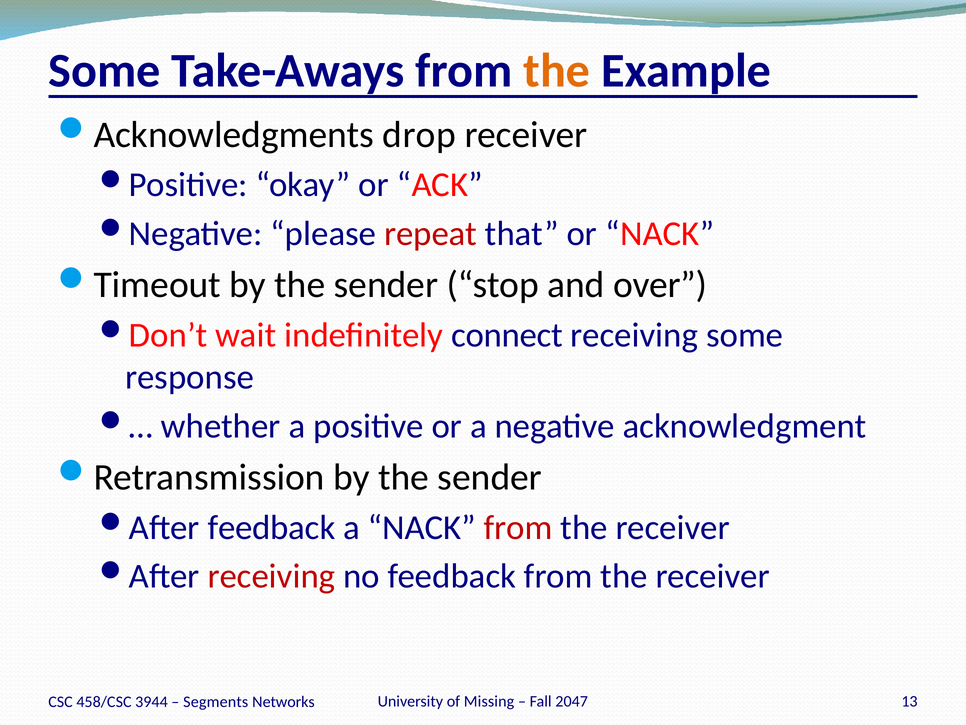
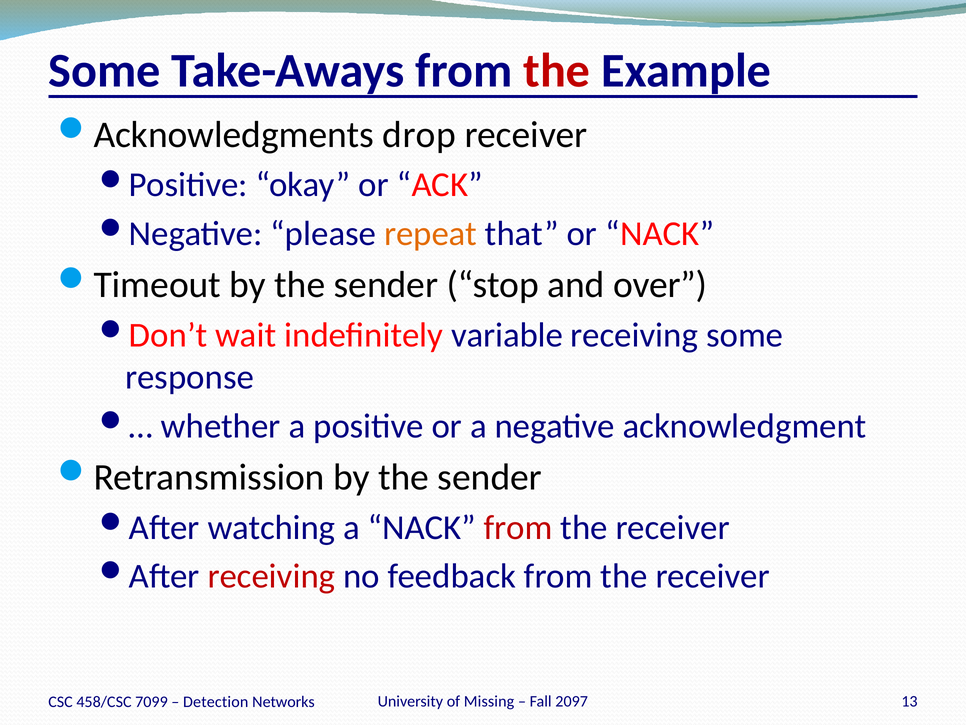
the colour: orange -> red (557, 71)
repeat colour: red -> orange (431, 234)
connect: connect -> variable (507, 335)
feedback: feedback -> watching (271, 527)
2047: 2047 -> 2097 (572, 701)
3944: 3944 -> 7099 (151, 702)
Segments: Segments -> Detection (216, 702)
